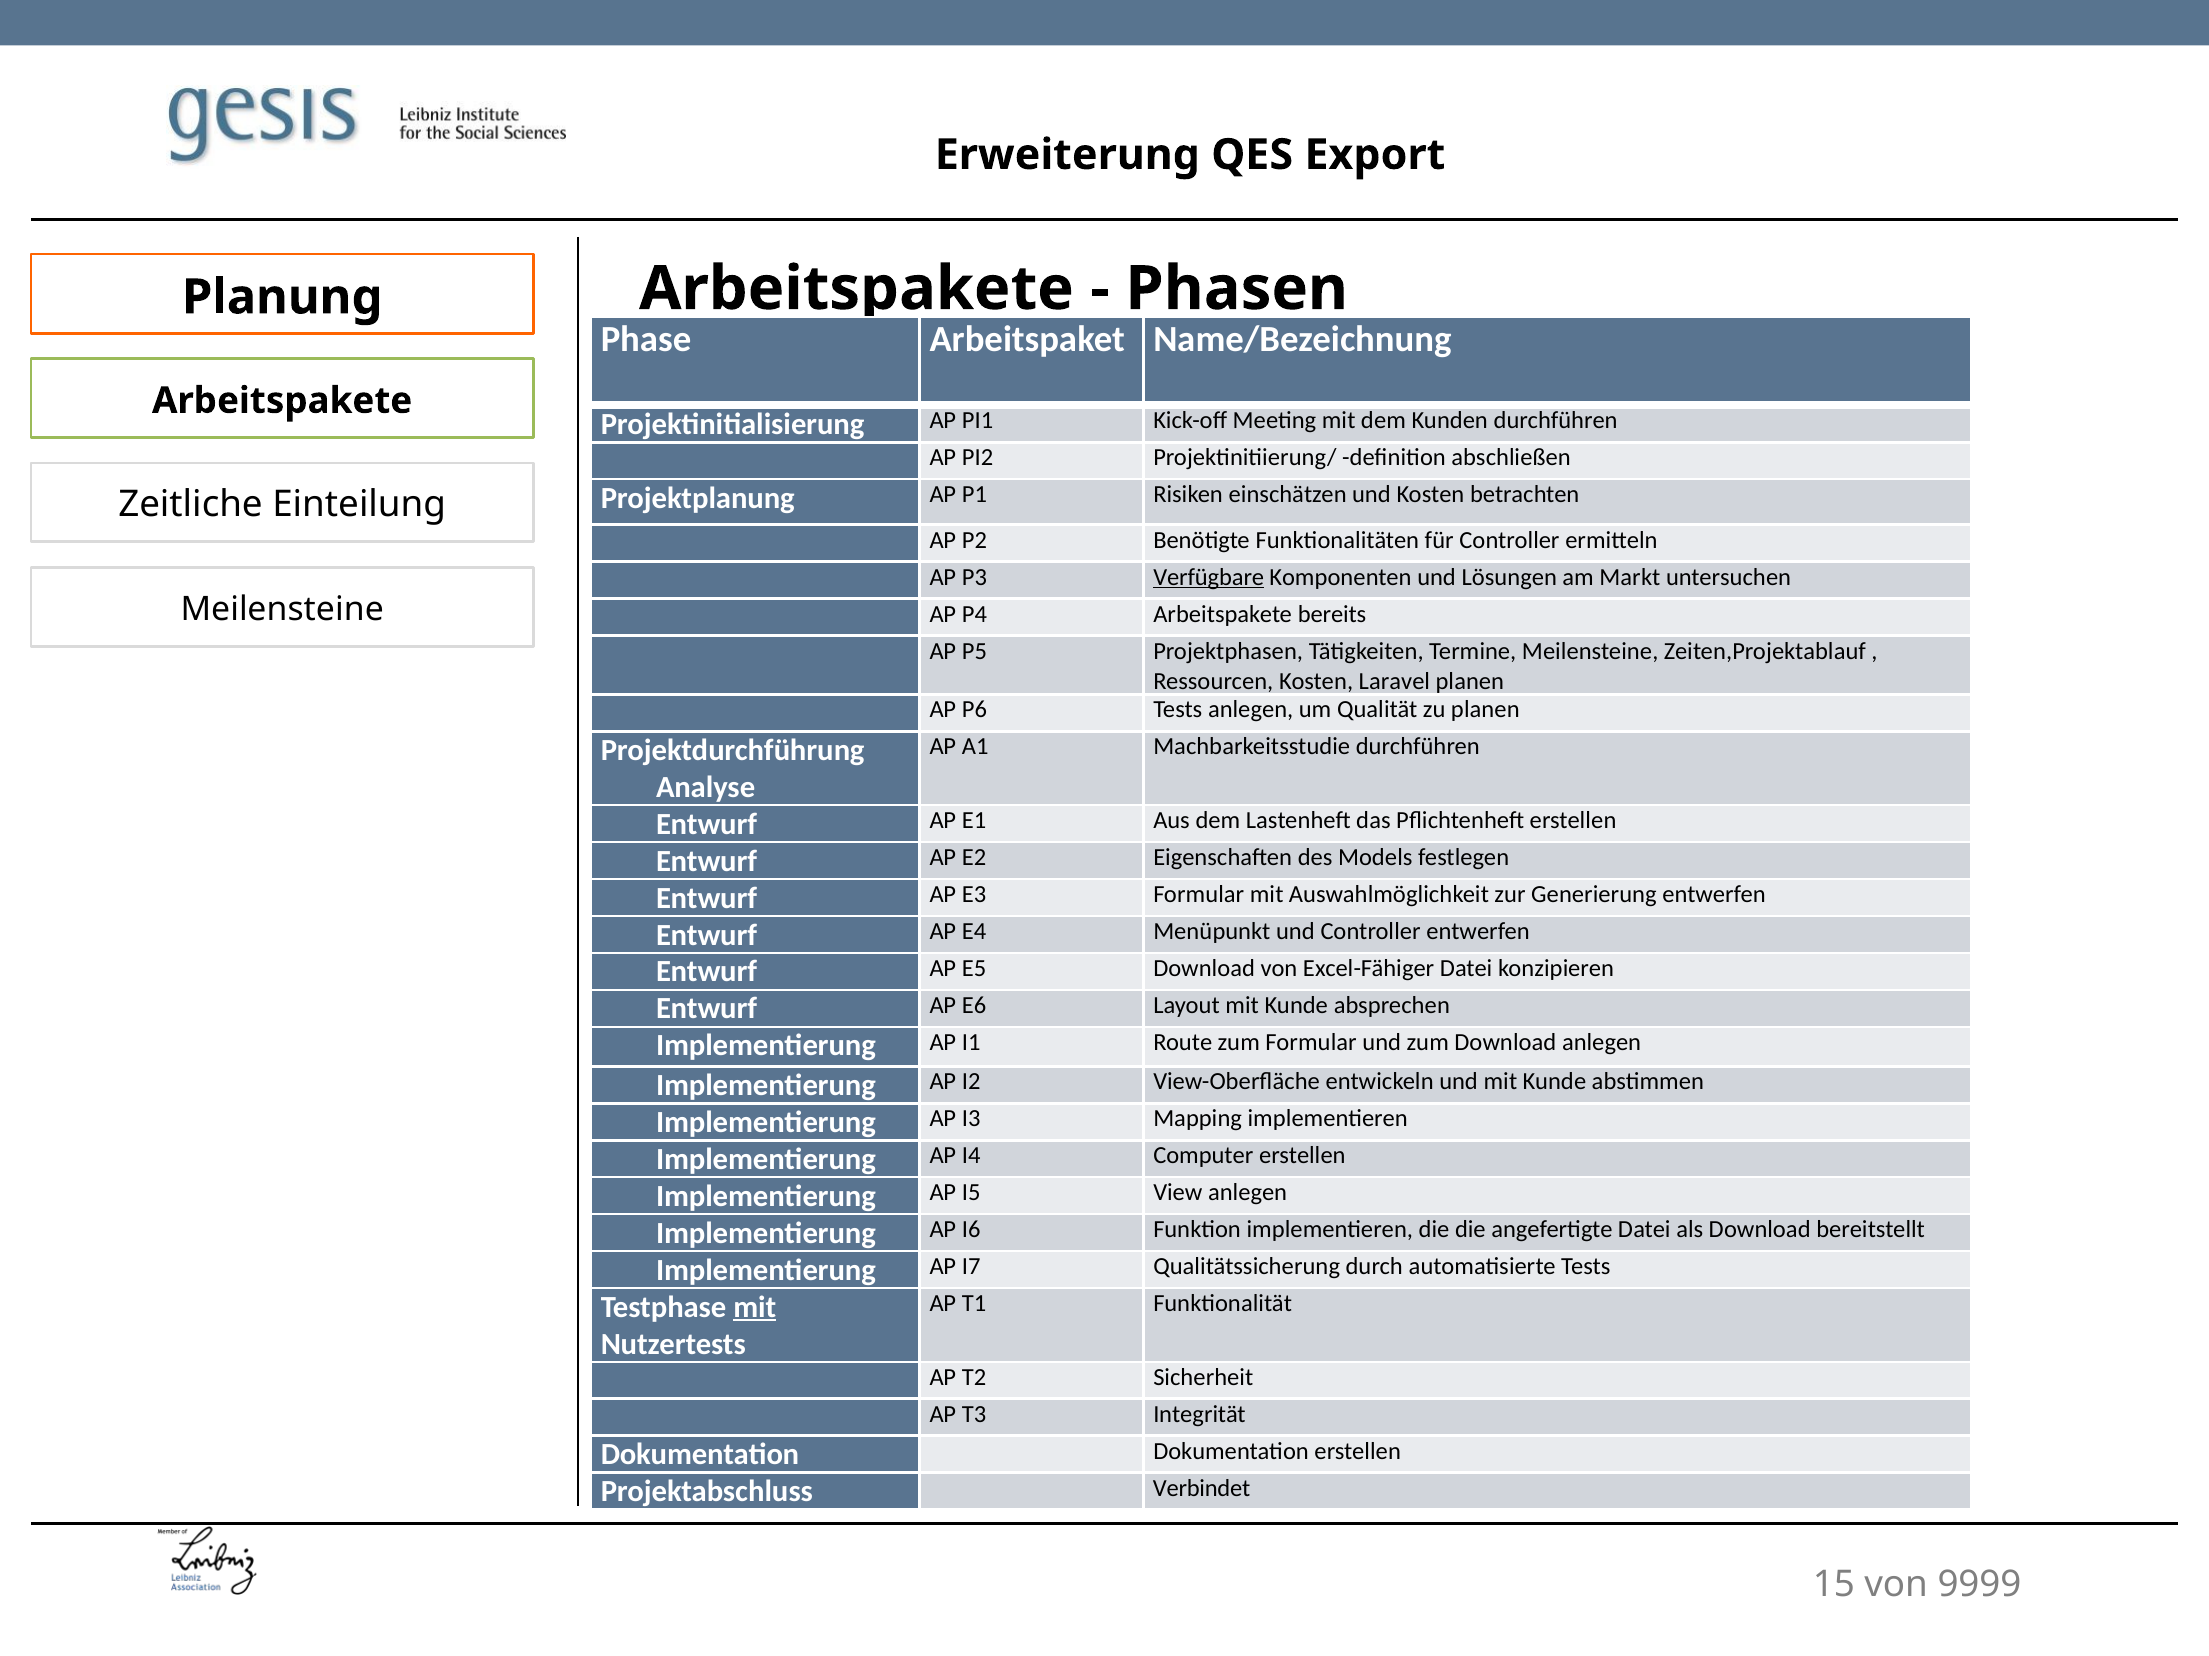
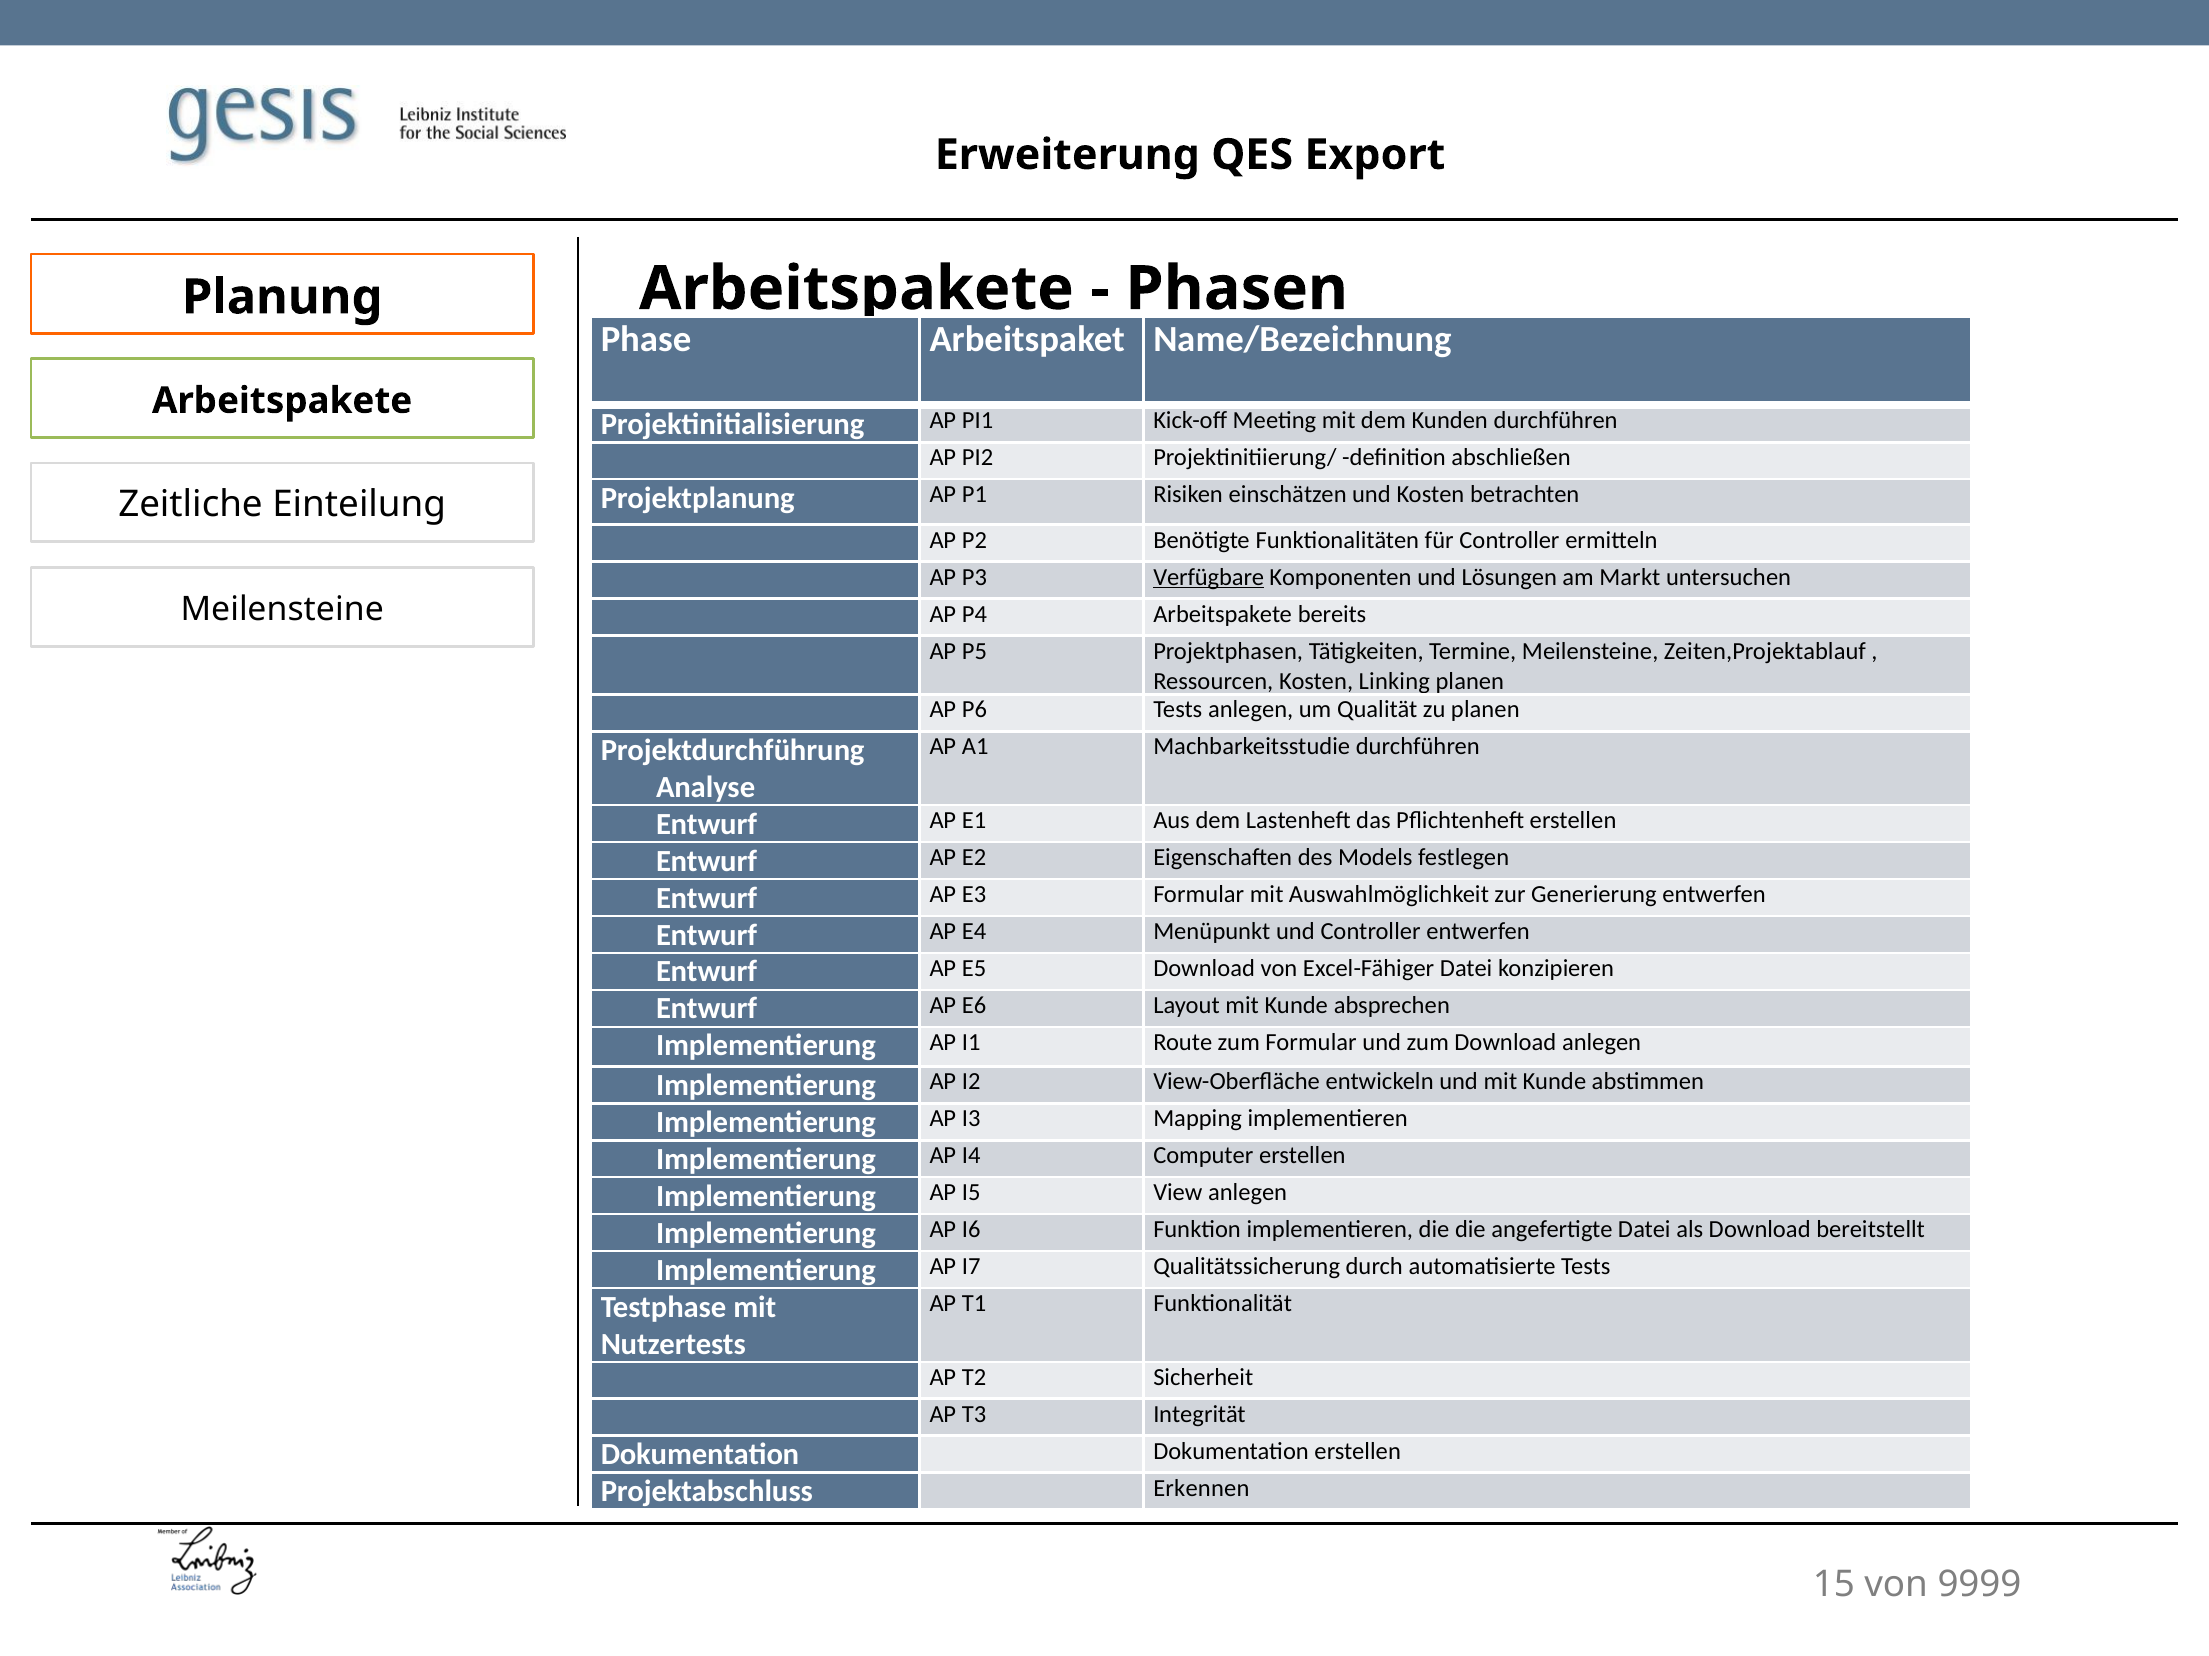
Laravel: Laravel -> Linking (1394, 681)
mit underline: present -> none (755, 1308)
Verbindet: Verbindet -> Erkennen (1201, 1489)
